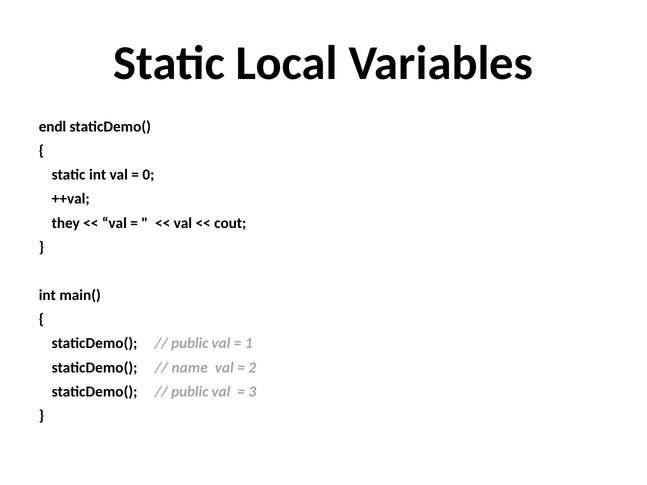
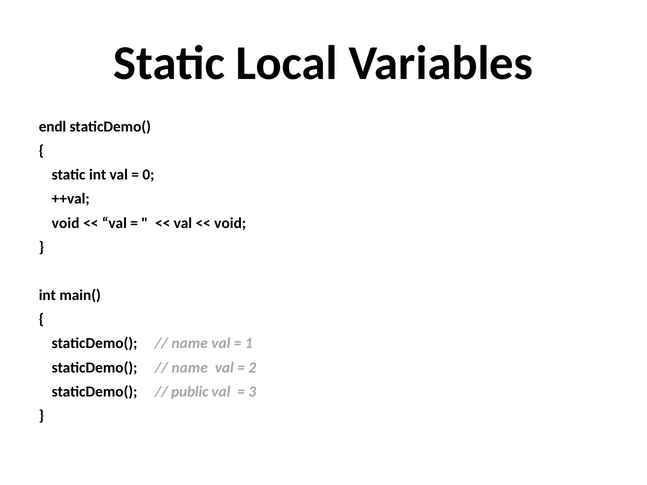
they: they -> void (66, 223)
cout: cout -> void (230, 223)
public: public -> name (190, 344)
